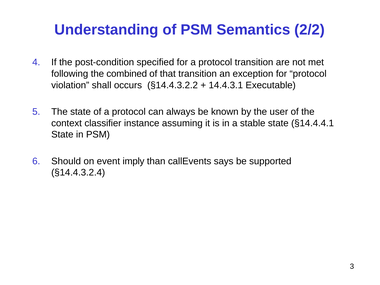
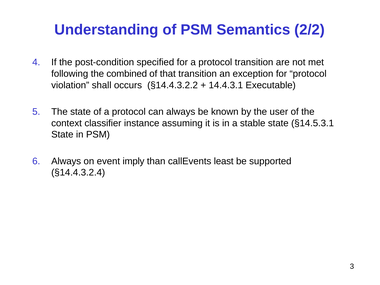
§14.4.4.1: §14.4.4.1 -> §14.5.3.1 (313, 123)
Should: Should -> Always (66, 161)
says: says -> least (224, 161)
